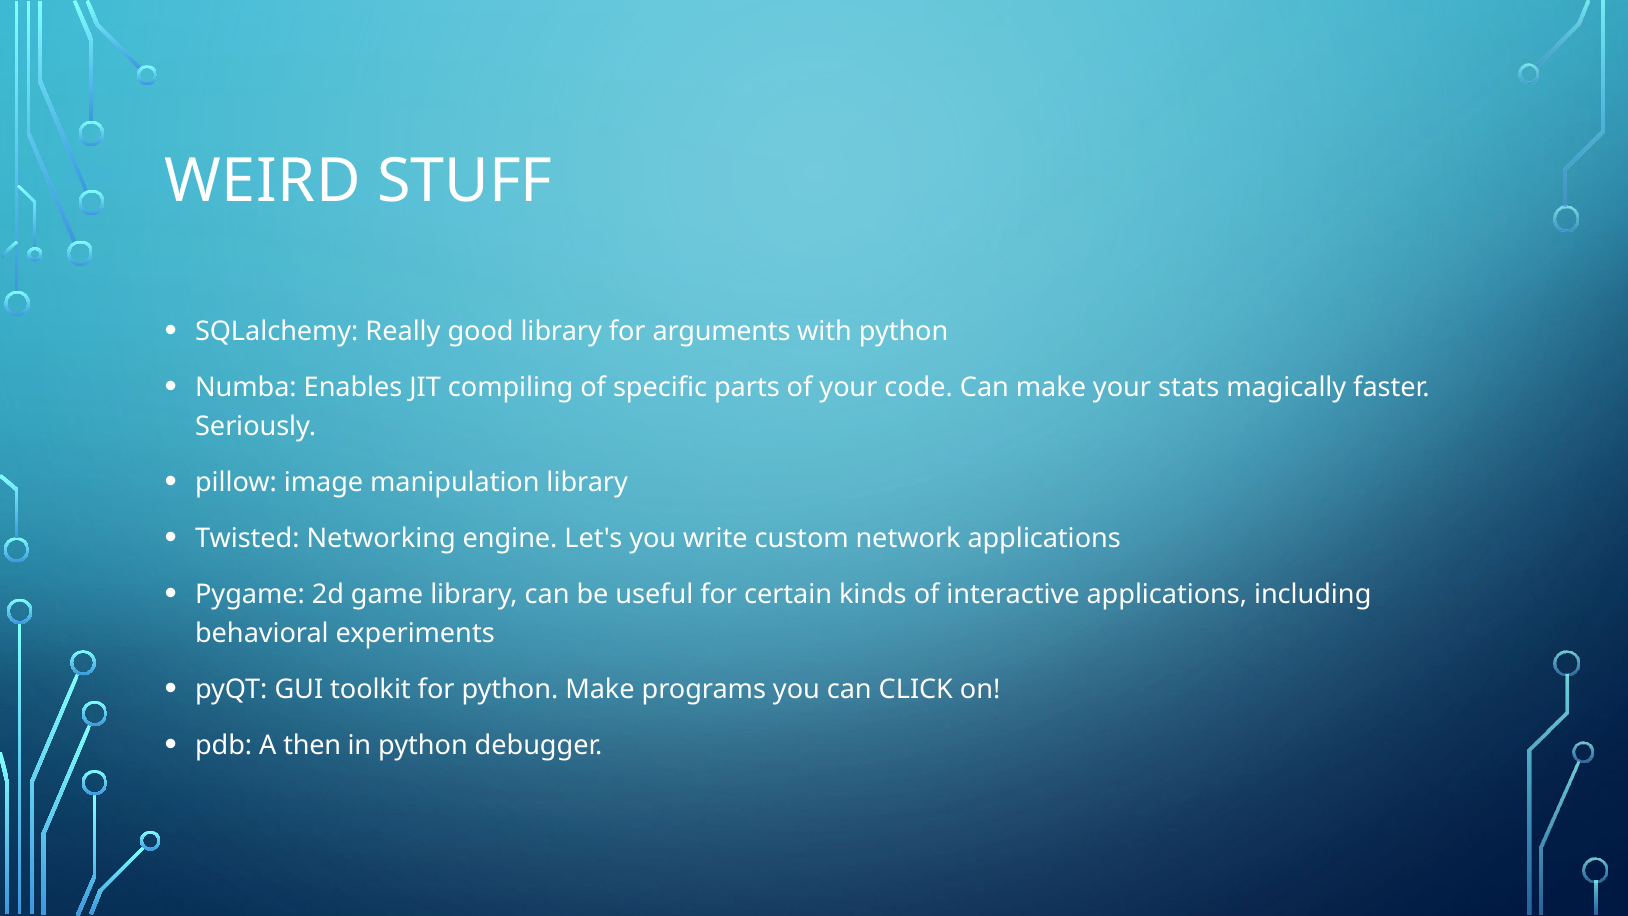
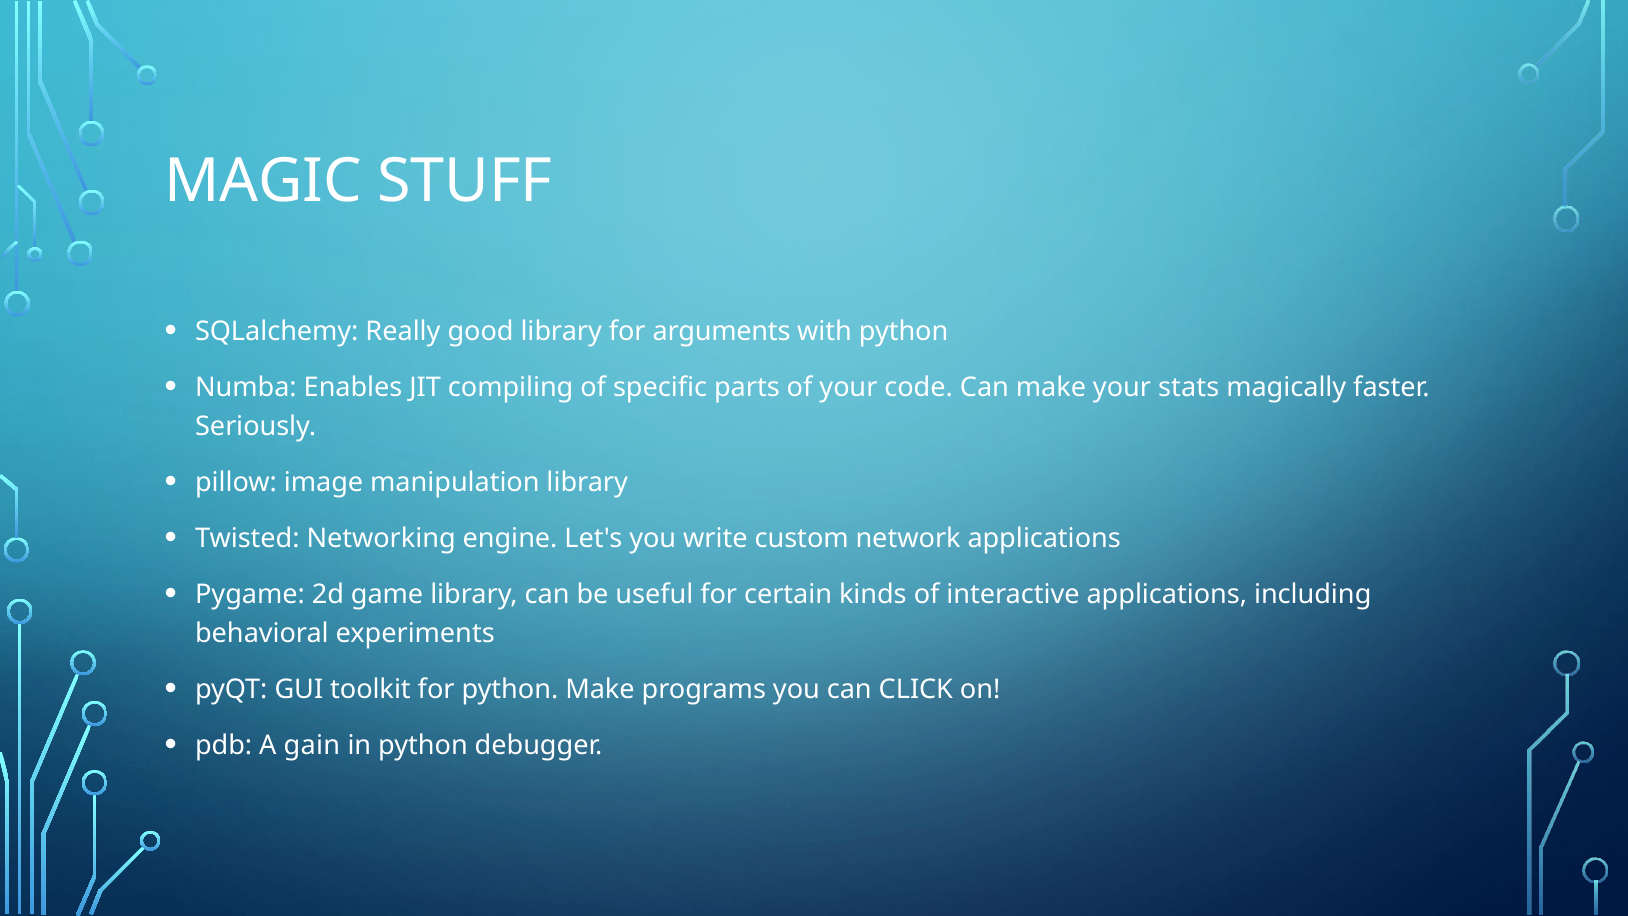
WEIRD: WEIRD -> MAGIC (263, 181)
then: then -> gain (312, 745)
